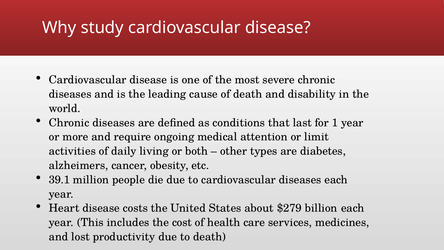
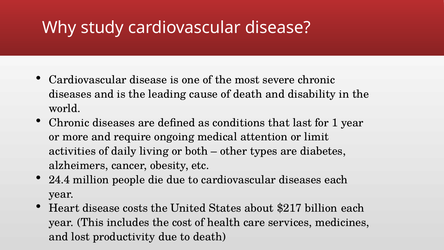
39.1: 39.1 -> 24.4 (59, 180)
$279: $279 -> $217 (289, 208)
